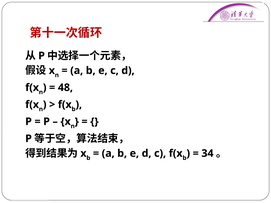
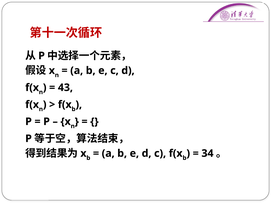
48: 48 -> 43 (65, 88)
